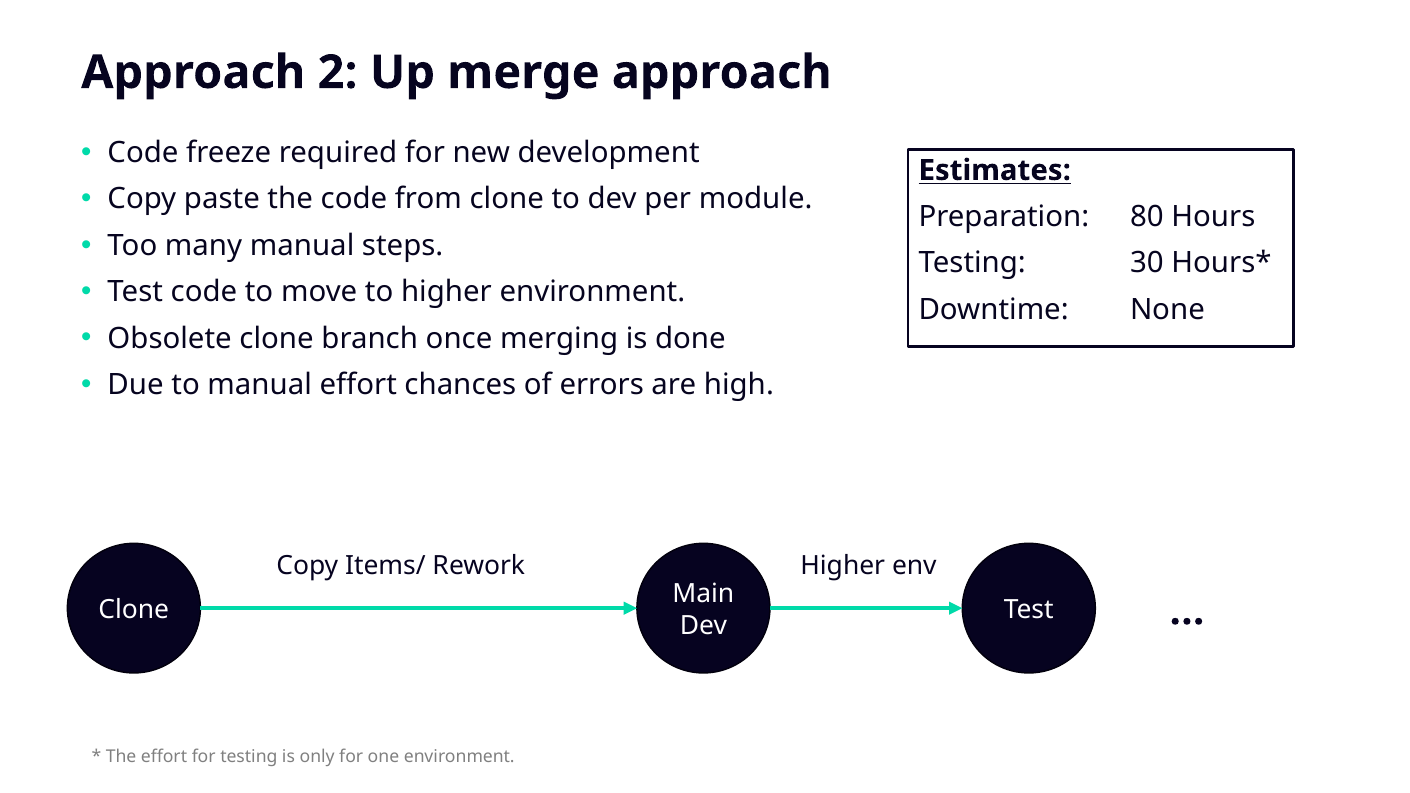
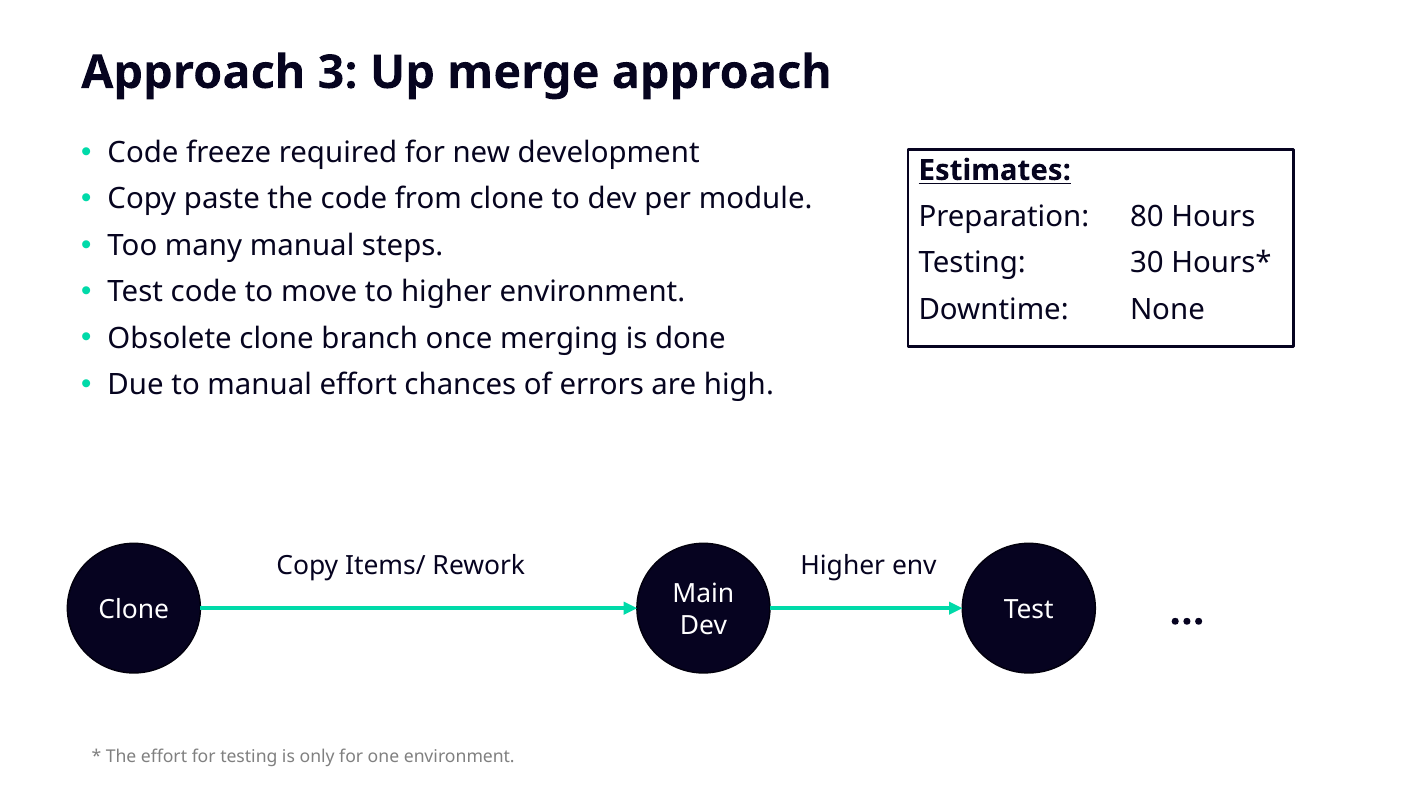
2: 2 -> 3 (338, 73)
